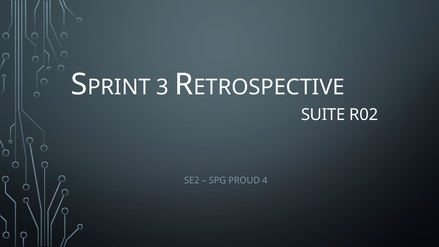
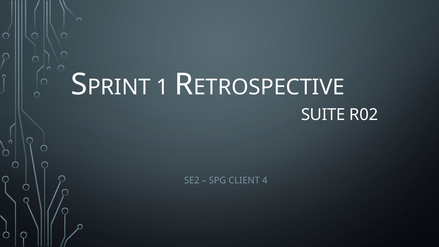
3: 3 -> 1 (163, 87)
PROUD: PROUD -> CLIENT (244, 181)
